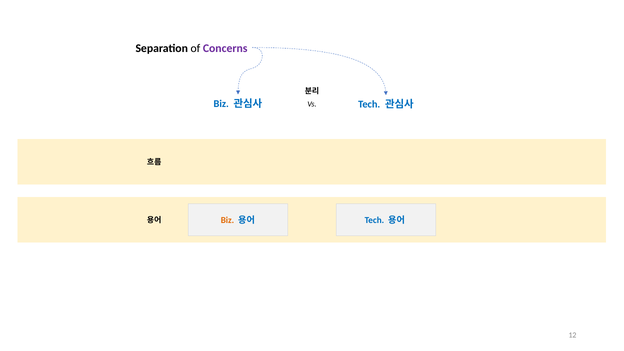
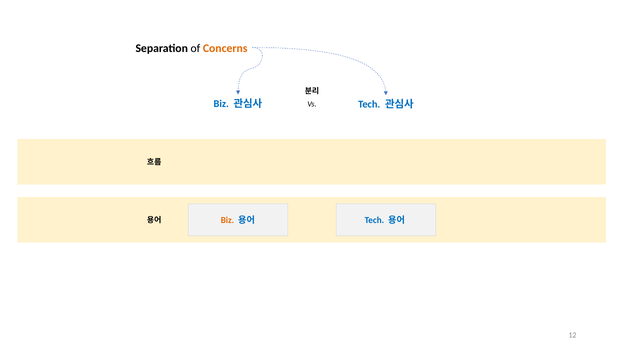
Concerns colour: purple -> orange (225, 48)
